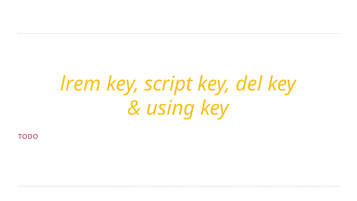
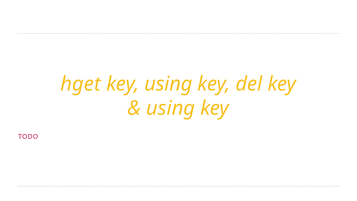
lrem: lrem -> hget (81, 84)
key script: script -> using (168, 84)
